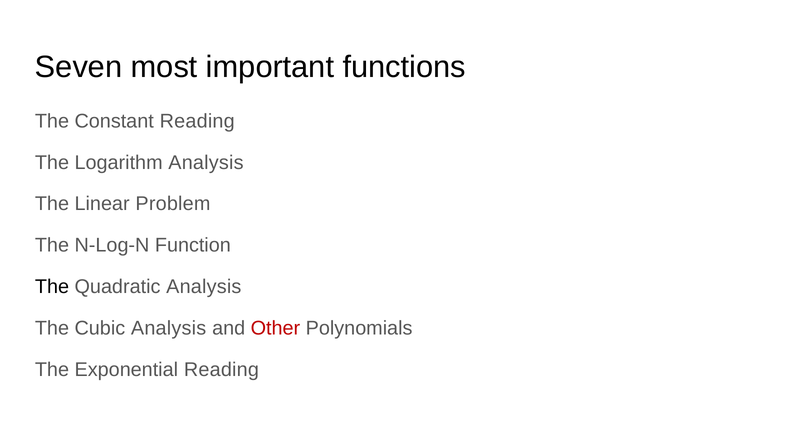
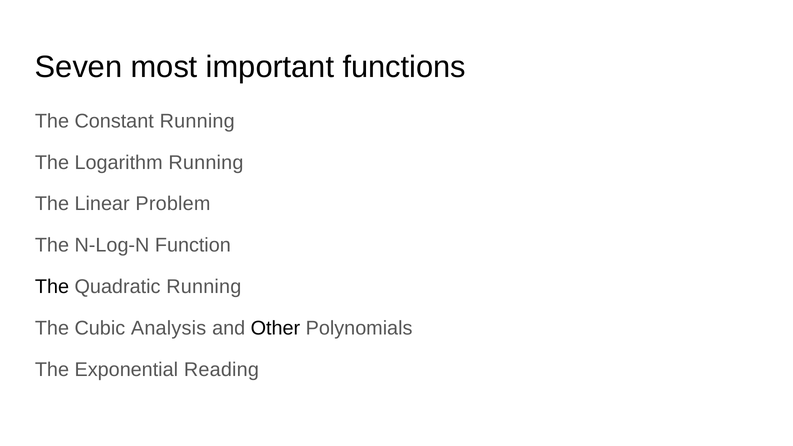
Constant Reading: Reading -> Running (197, 121)
Logarithm Analysis: Analysis -> Running (206, 163)
Quadratic Analysis: Analysis -> Running (204, 287)
Other colour: red -> black (275, 328)
